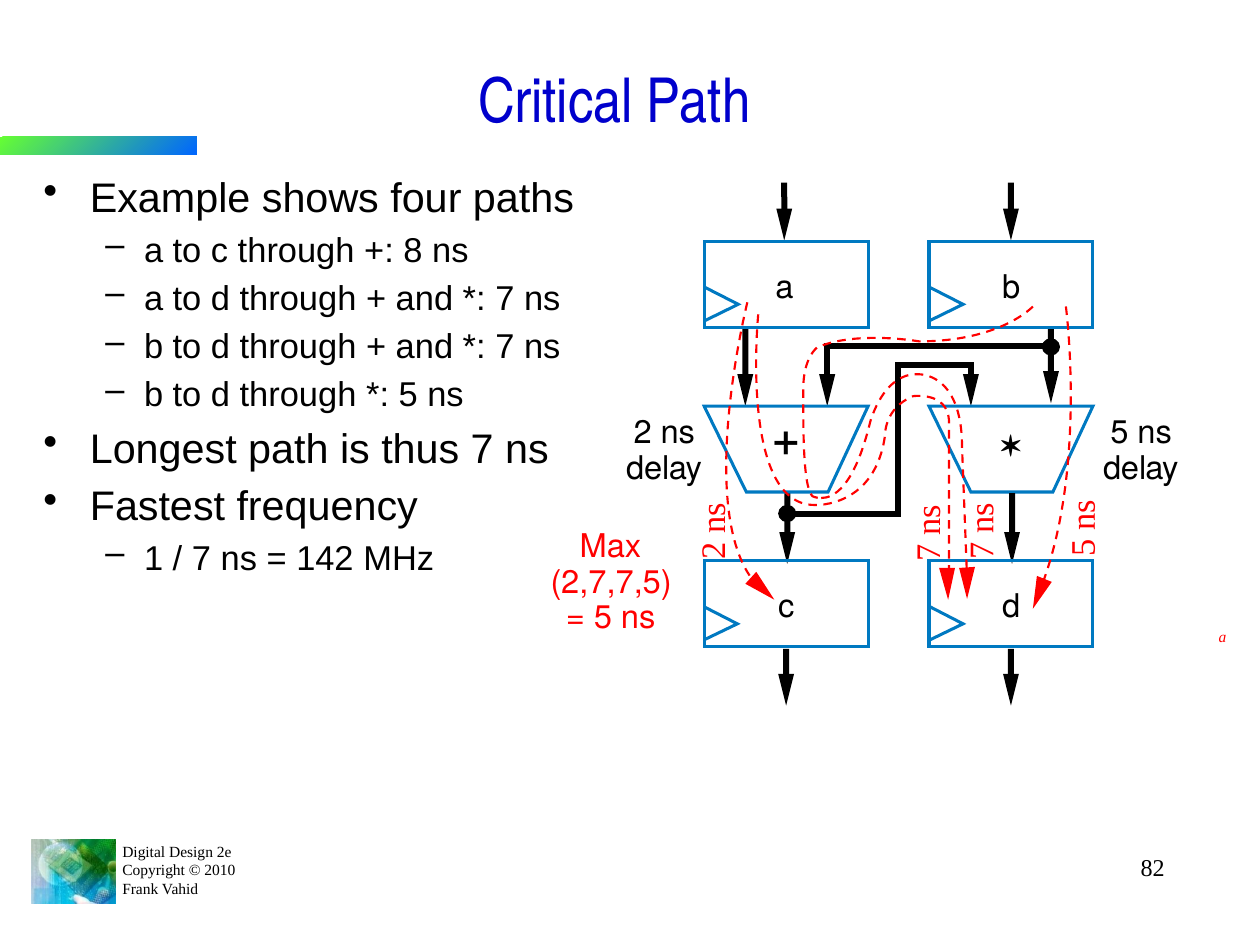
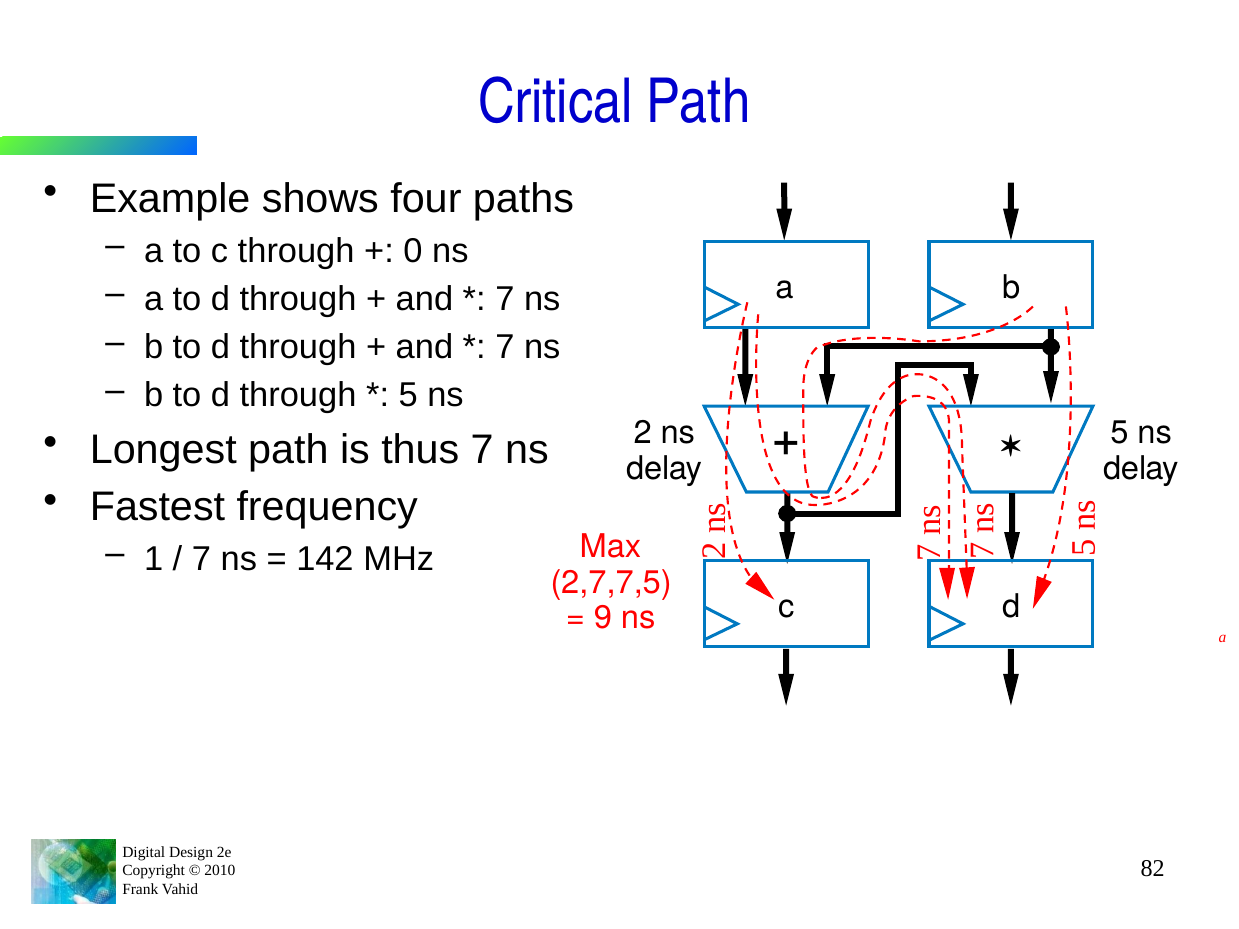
8: 8 -> 0 (413, 251)
5: 5 -> 9 (603, 618)
